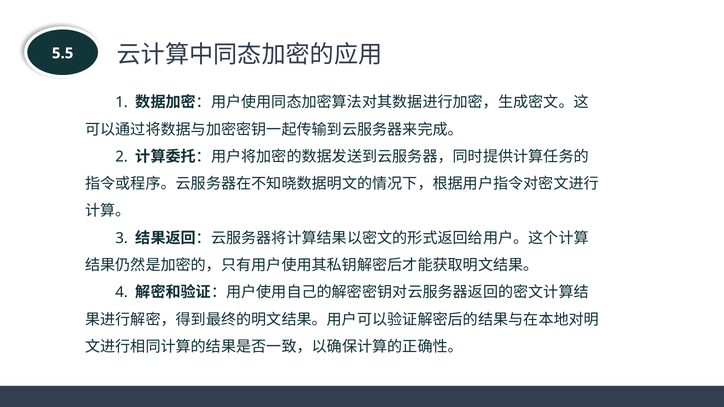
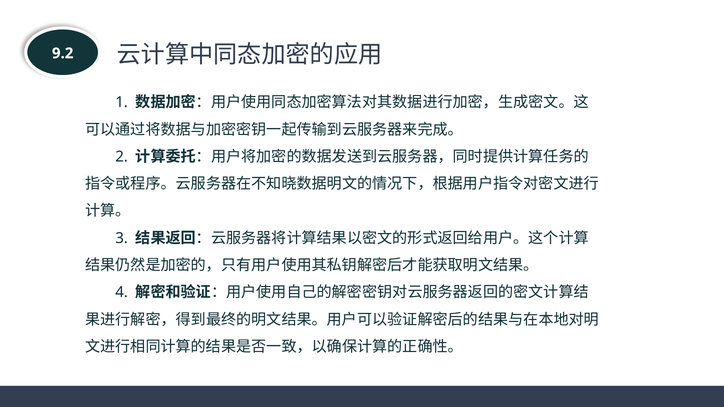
5.5: 5.5 -> 9.2 (63, 53)
